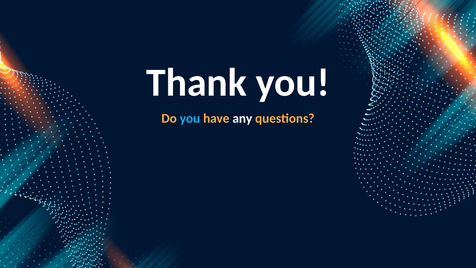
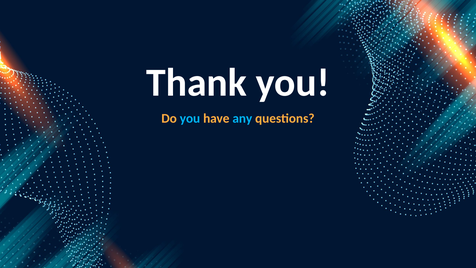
any colour: white -> light blue (242, 118)
